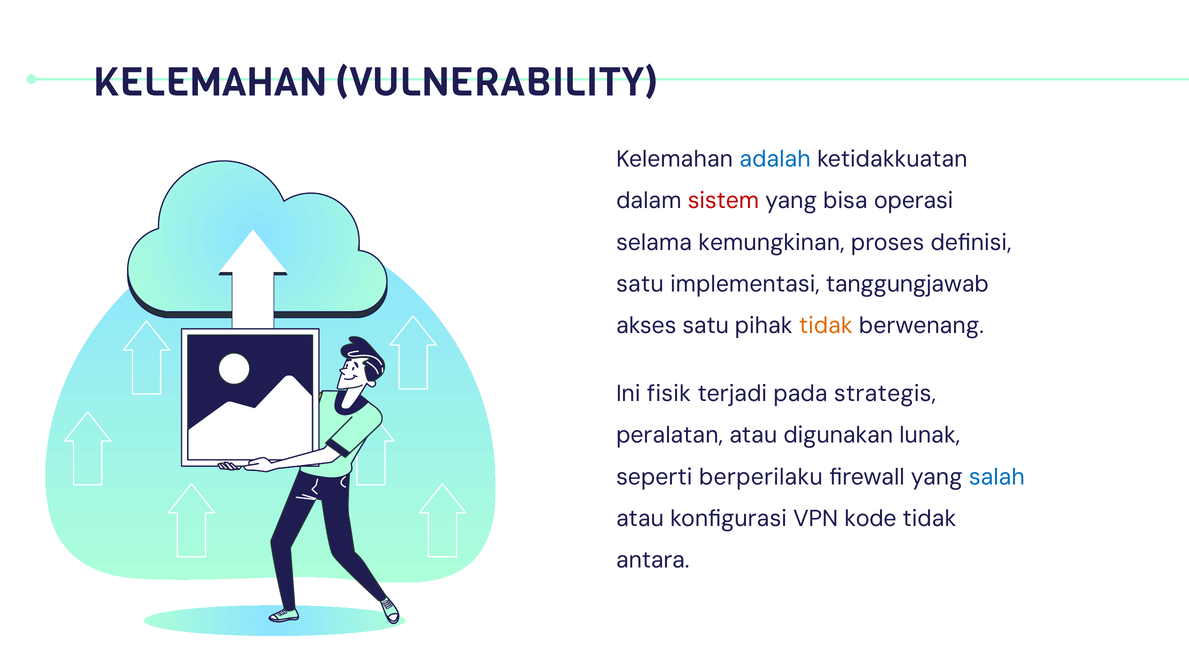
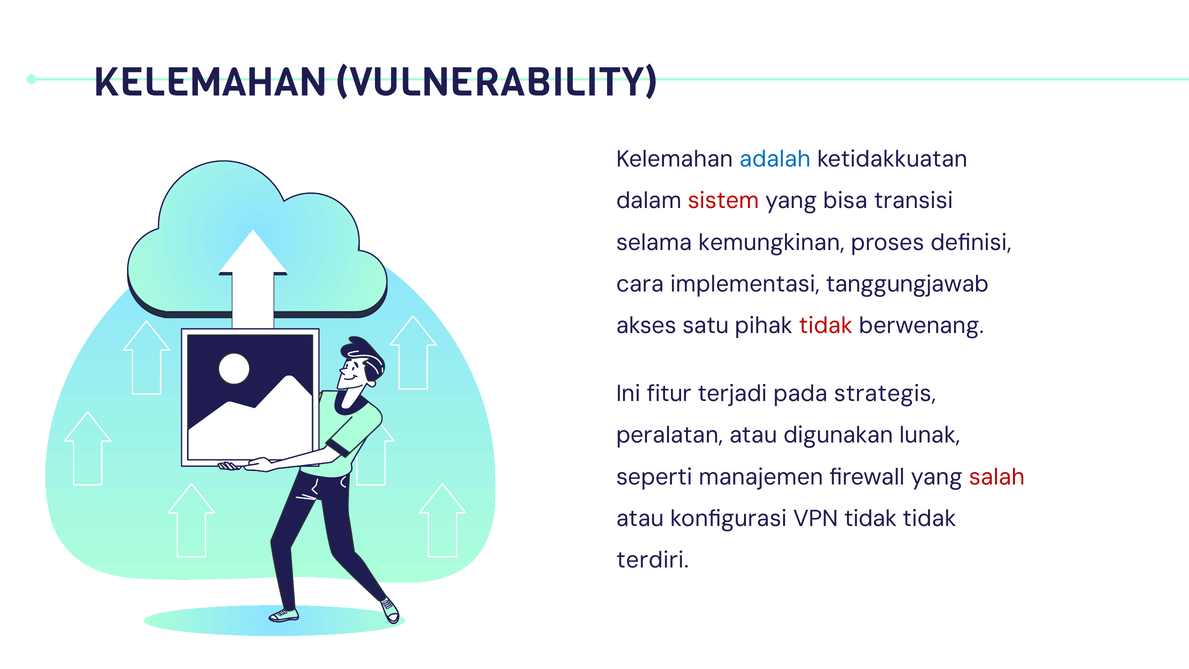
operasi: operasi -> transisi (914, 201)
satu: satu -> cara (640, 284)
tidak colour: orange -> red (826, 326)
fisik: fisik -> fitur (669, 394)
berperilaku: berperilaku -> manajemen (761, 477)
salah colour: blue -> red (997, 477)
VPN kode: kode -> tidak (870, 518)
antara: antara -> terdiri (653, 560)
